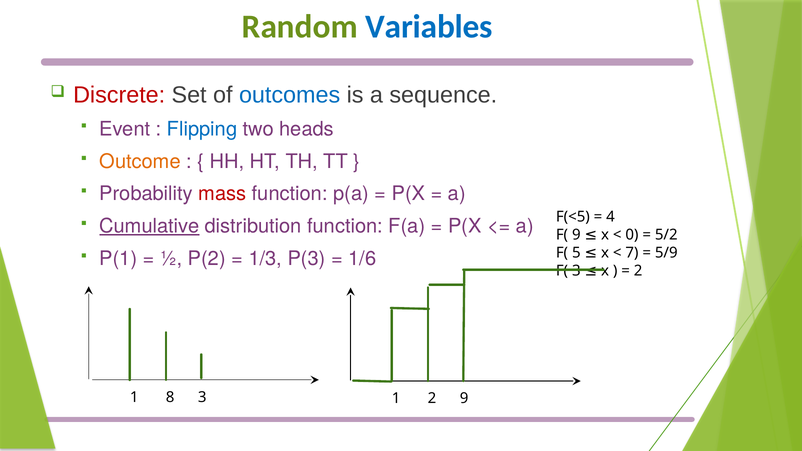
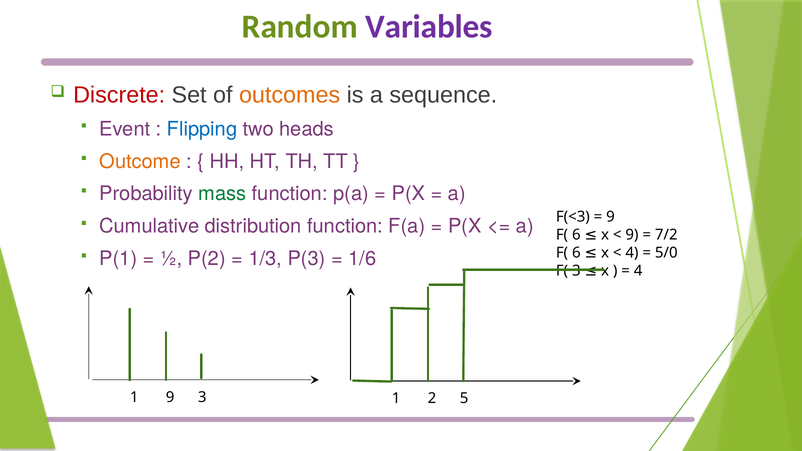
Variables colour: blue -> purple (429, 27)
outcomes colour: blue -> orange (290, 95)
mass colour: red -> green (222, 194)
F(<5: F(<5 -> F(<3 (573, 217)
4: 4 -> 9 (611, 217)
Cumulative underline: present -> none (149, 226)
9: 9 -> 6 (576, 235)
0: 0 -> 9 (632, 235)
5/2: 5/2 -> 7/2 (666, 235)
5: 5 -> 6 (576, 253)
7: 7 -> 4 (632, 253)
5/9: 5/9 -> 5/0 (666, 253)
2: 2 -> 4 (638, 271)
1 8: 8 -> 9 (170, 397)
2 9: 9 -> 5 (464, 398)
